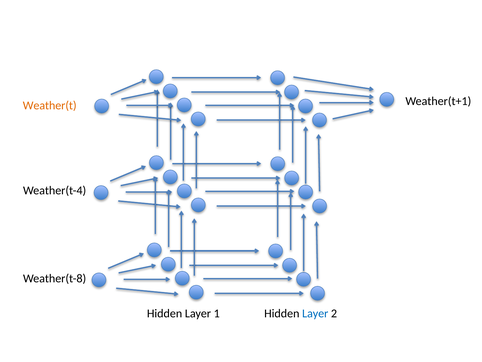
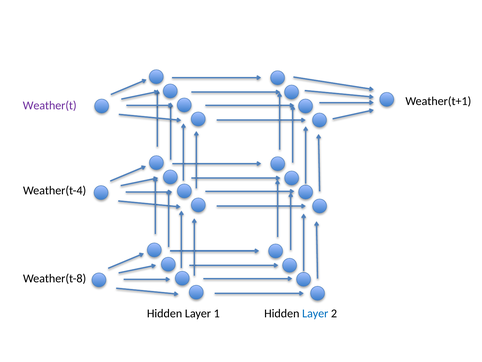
Weather(t colour: orange -> purple (50, 105)
